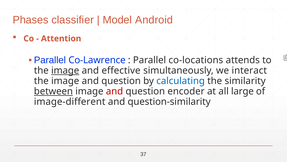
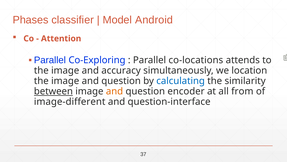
Co-Lawrence: Co-Lawrence -> Co-Exploring (97, 60)
image underline: present -> none (65, 70)
effective: effective -> accuracy (121, 70)
interact: interact -> location (249, 70)
and colour: red -> orange (115, 91)
large: large -> from (242, 91)
question-similarity: question-similarity -> question-interface (169, 101)
